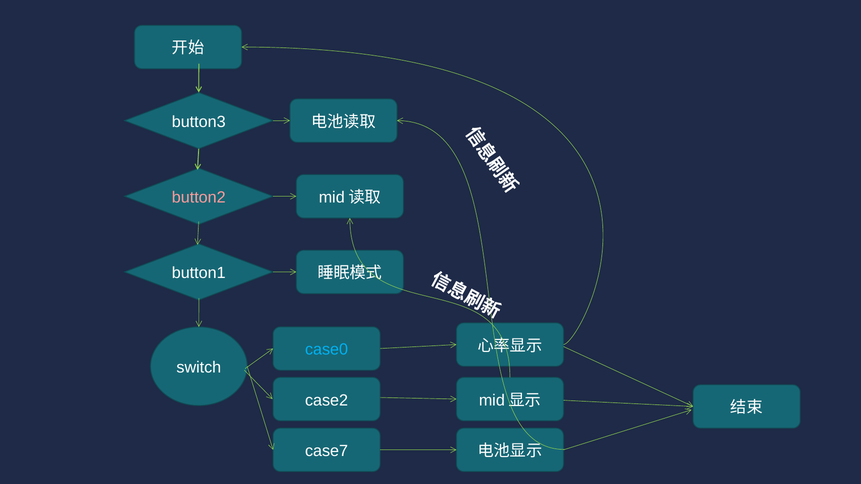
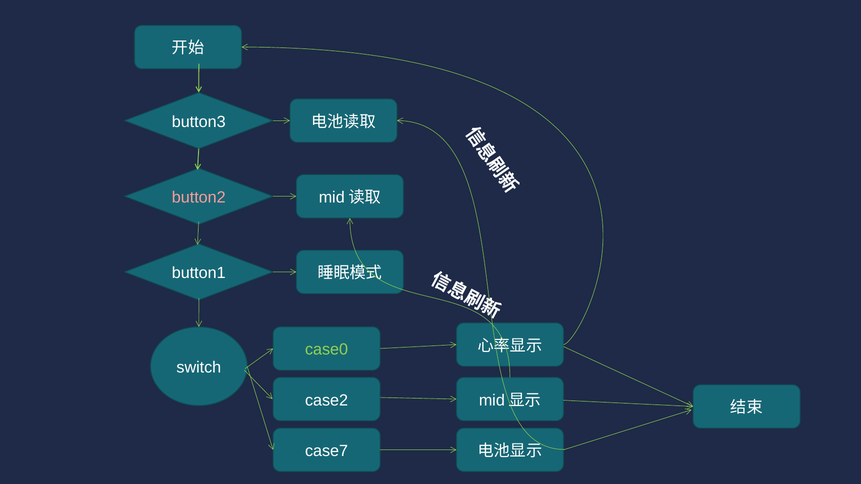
case0 colour: light blue -> light green (327, 350)
